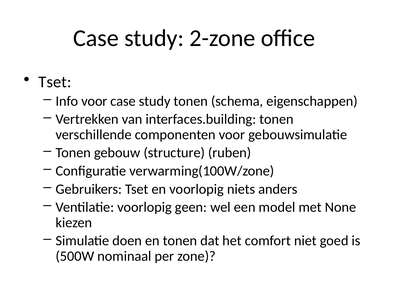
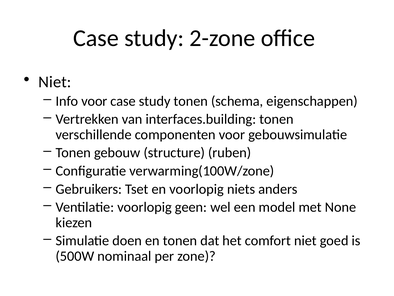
Tset: Tset -> Niet (55, 82)
